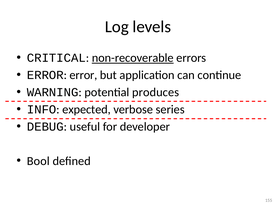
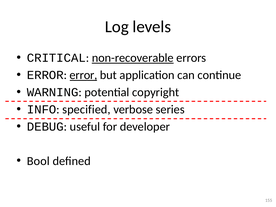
error underline: none -> present (83, 75)
produces: produces -> copyright (156, 92)
expected: expected -> specified (86, 109)
